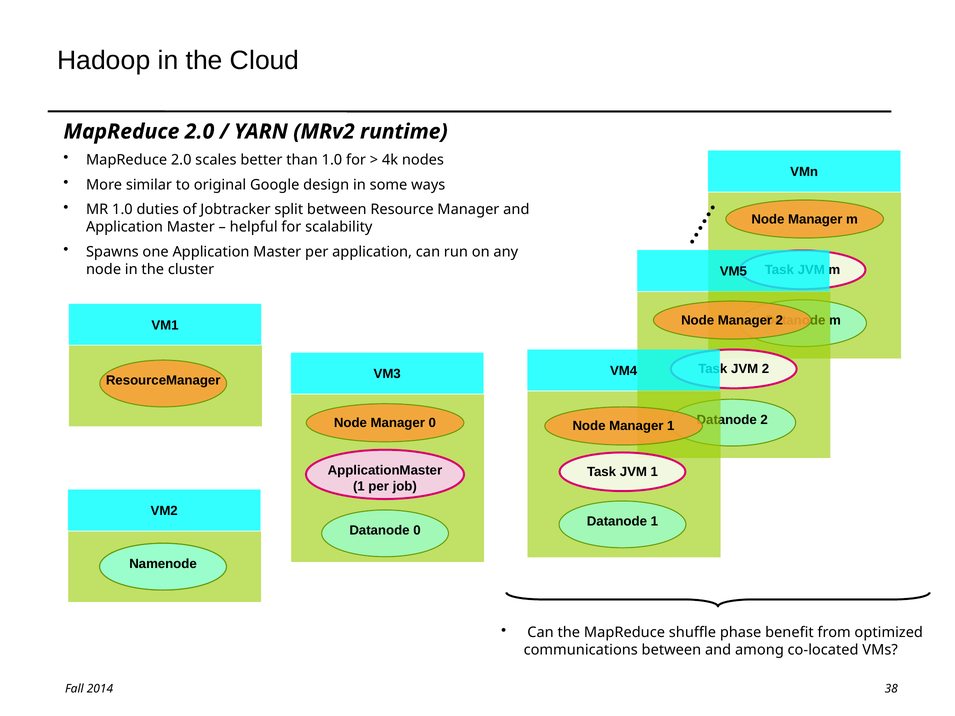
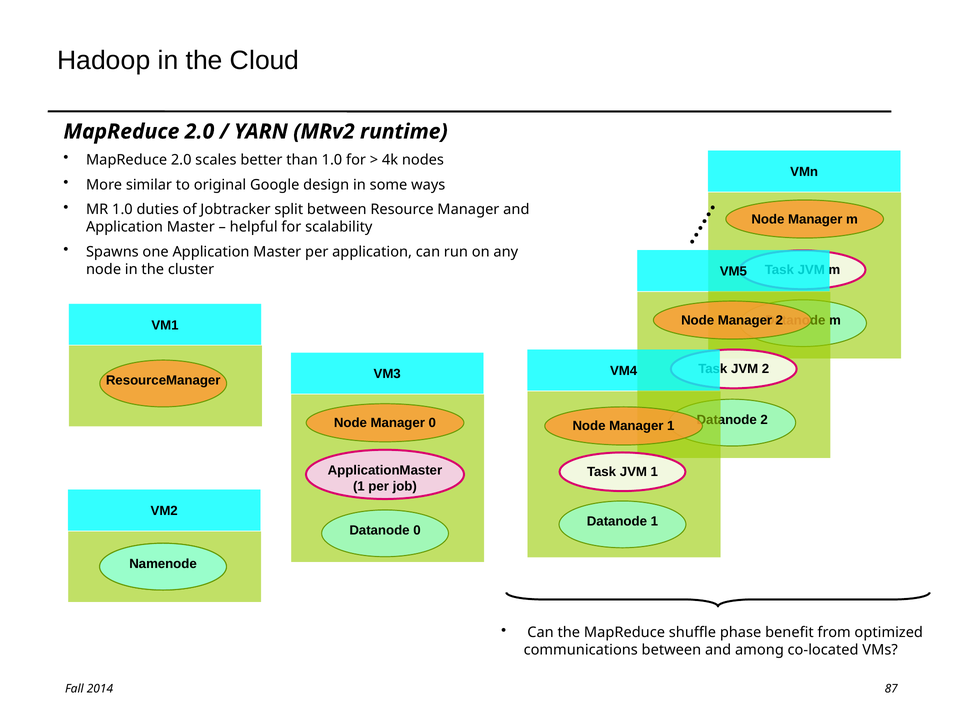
38: 38 -> 87 (891, 689)
